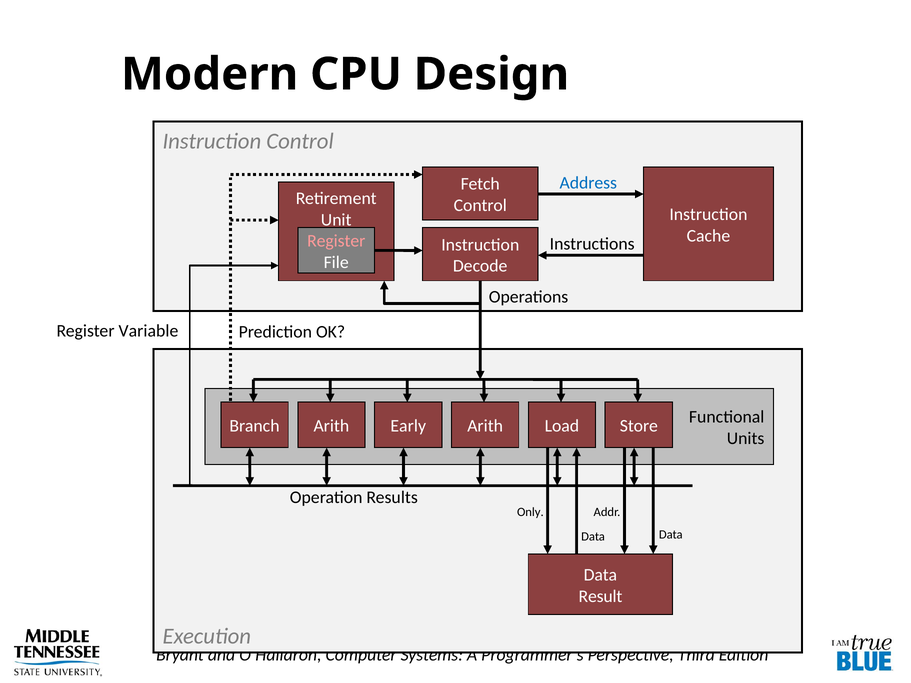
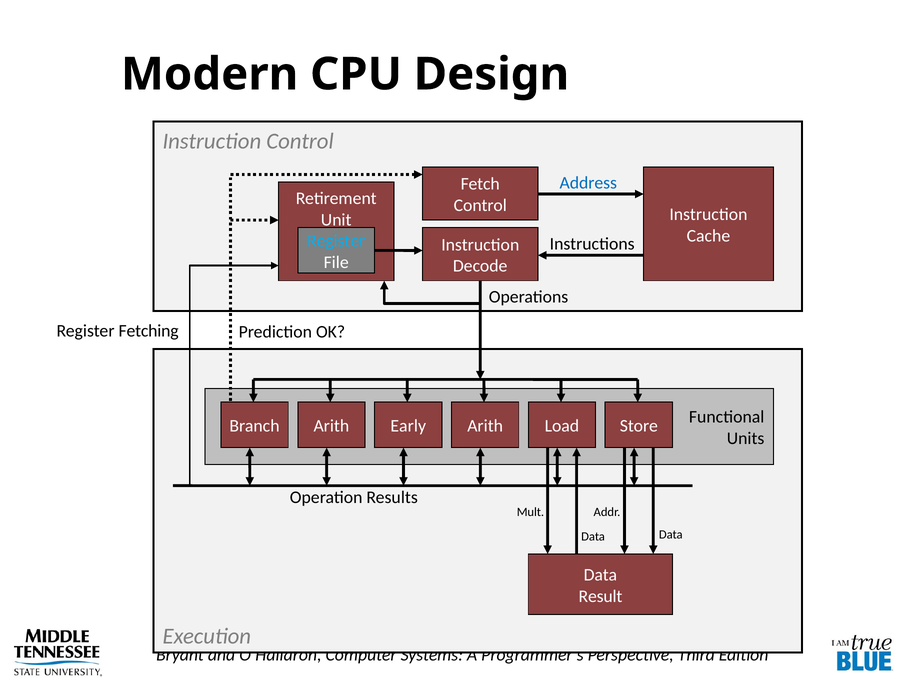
Register colour: pink -> light blue (336, 241)
Variable: Variable -> Fetching (149, 331)
Only: Only -> Mult (530, 512)
